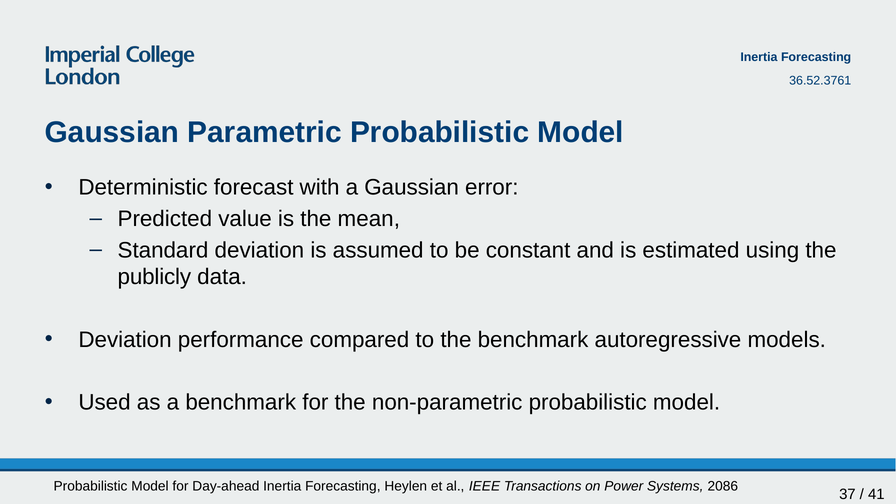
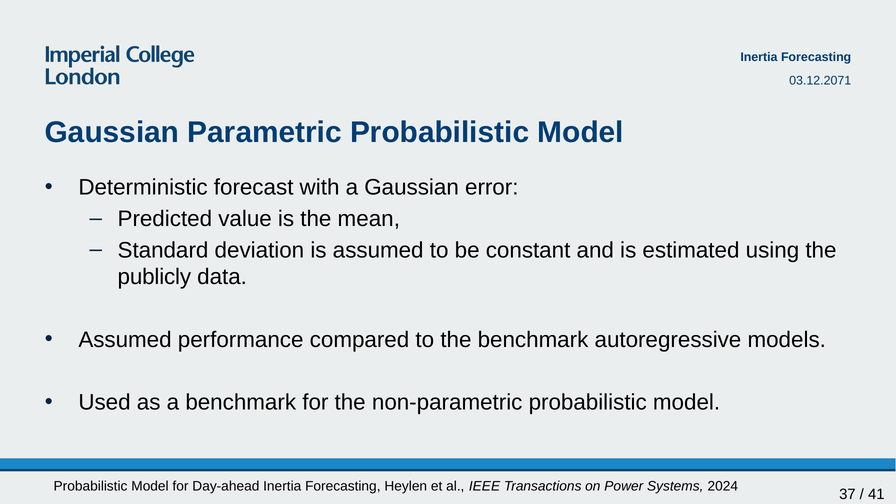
36.52.3761: 36.52.3761 -> 03.12.2071 (820, 81)
Deviation: Deviation -> Assumed (125, 340)
2086: 2086 -> 2024 (723, 486)
